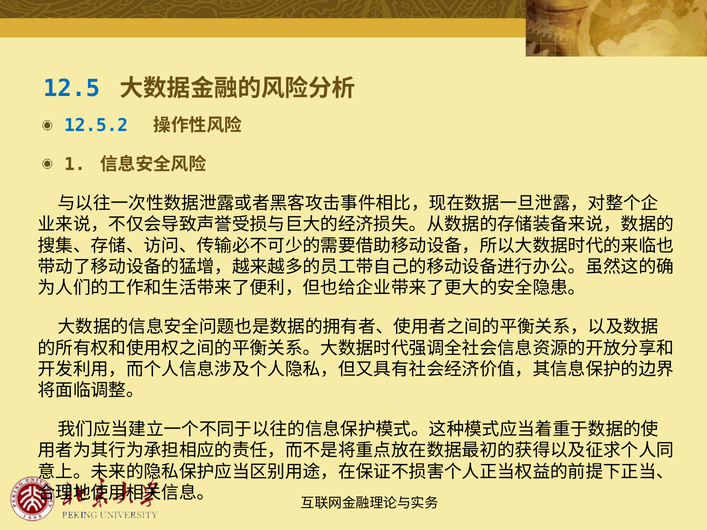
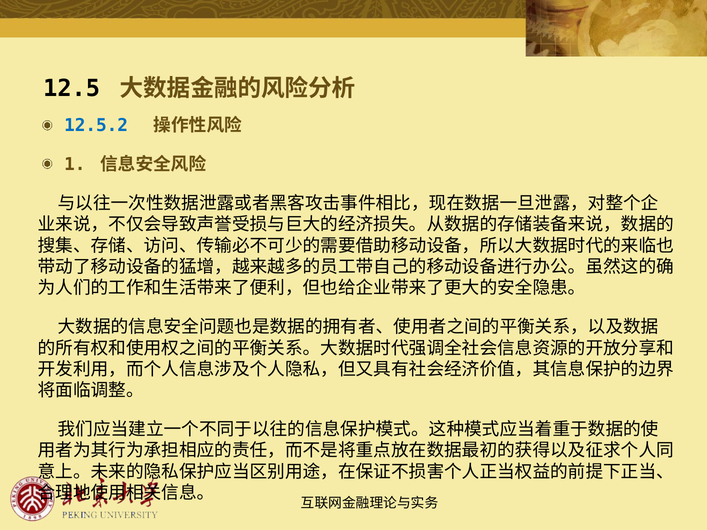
12.5 colour: blue -> black (72, 89)
